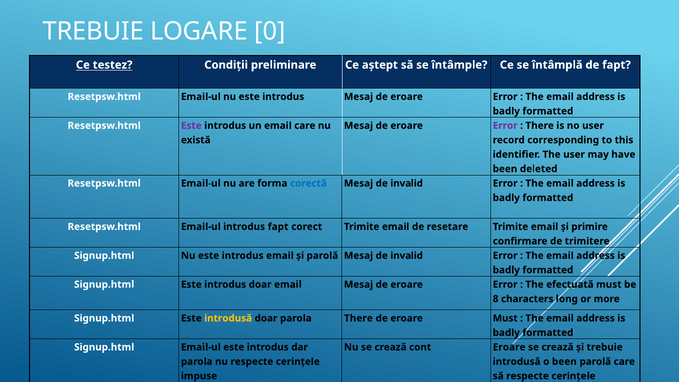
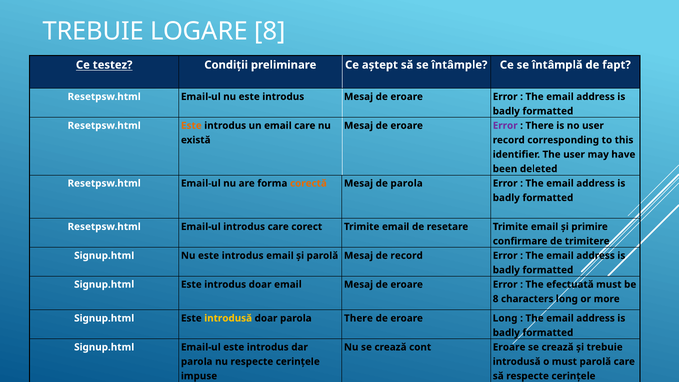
LOGARE 0: 0 -> 8 (270, 31)
Este colour: purple -> orange (191, 126)
corectă colour: blue -> orange (308, 183)
invalid: invalid -> parola (407, 183)
introdus fapt: fapt -> care (278, 227)
parolă Mesaj de invalid: invalid -> record (407, 256)
eroare Must: Must -> Long (505, 318)
o been: been -> must (564, 361)
